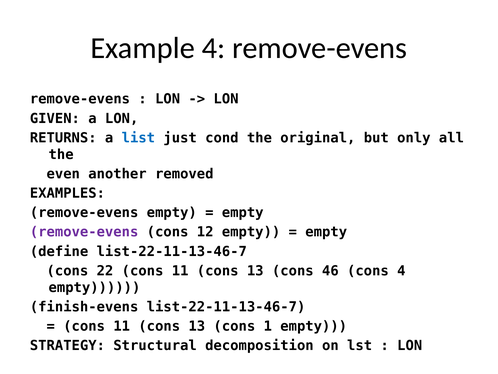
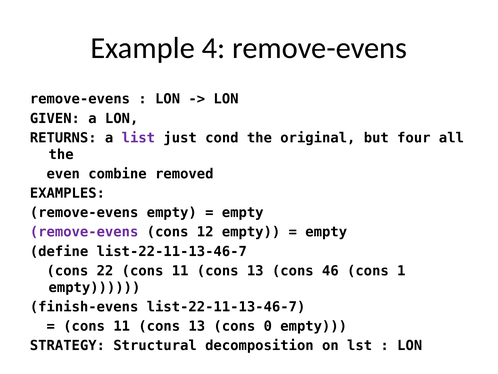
list colour: blue -> purple (138, 138)
only: only -> four (414, 138)
another: another -> combine (117, 174)
cons 4: 4 -> 1 (401, 270)
1: 1 -> 0 (268, 326)
